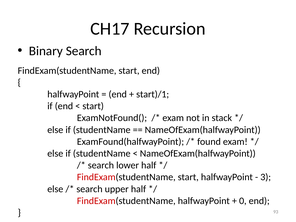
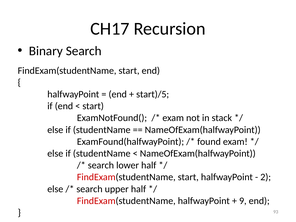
start)/1: start)/1 -> start)/5 (153, 94)
3: 3 -> 2 (266, 177)
0: 0 -> 9 (243, 201)
